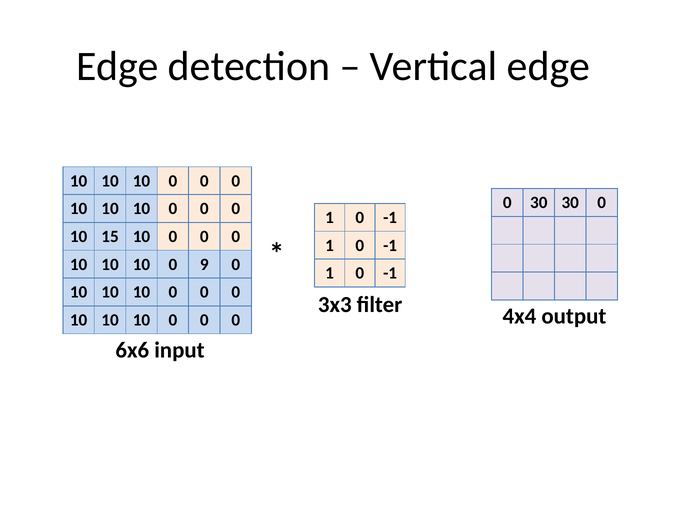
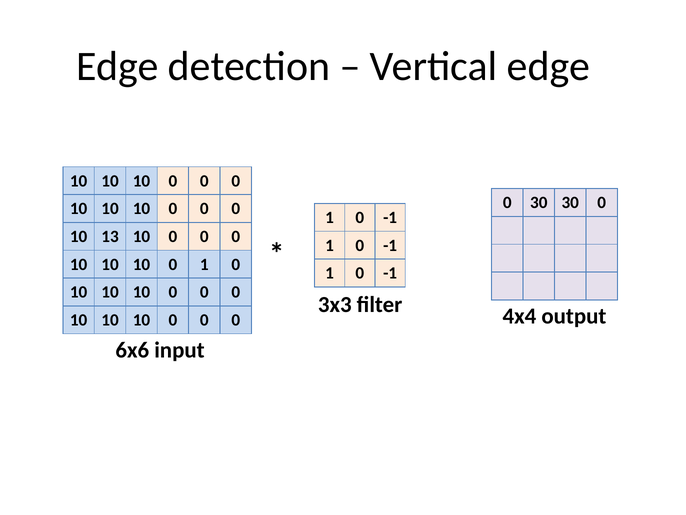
15: 15 -> 13 (110, 236)
10 0 9: 9 -> 1 (204, 264)
